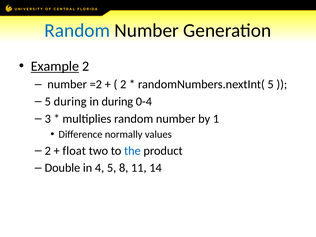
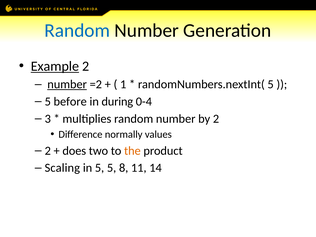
number underline: none -> present (67, 84)
2: 2 -> 1 (123, 84)
5 during: during -> before (70, 102)
by 1: 1 -> 2 (216, 119)
float: float -> does (74, 151)
the colour: blue -> orange (132, 151)
Double: Double -> Scaling (62, 168)
in 4: 4 -> 5 (100, 168)
